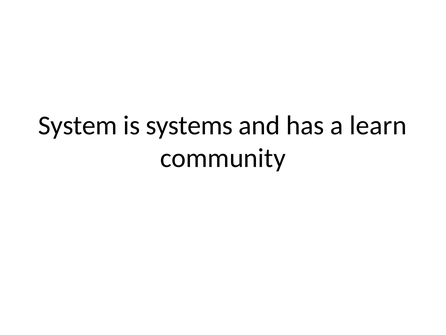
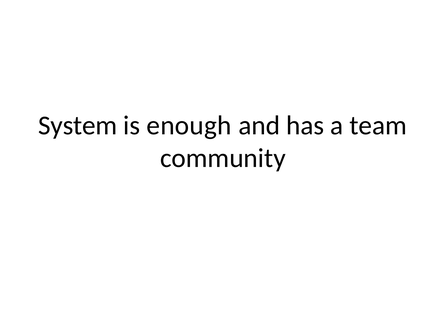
systems: systems -> enough (189, 125)
learn: learn -> team (378, 125)
